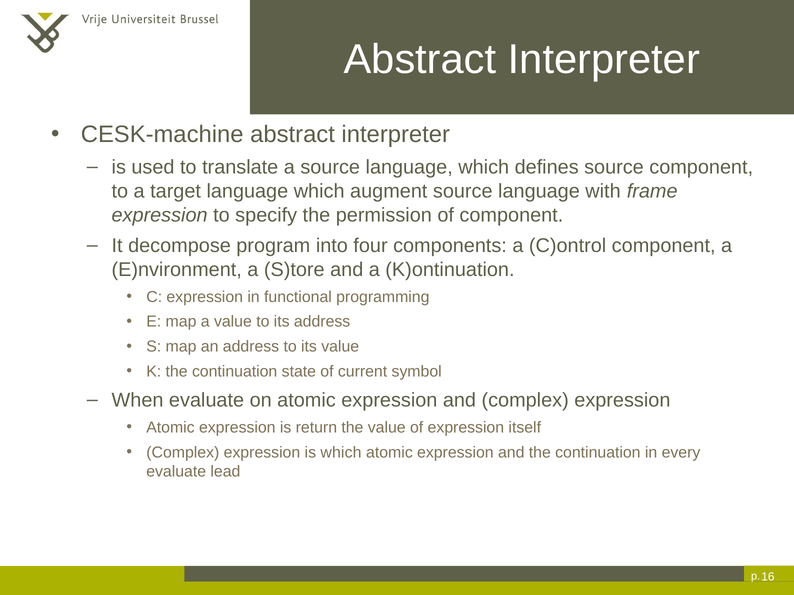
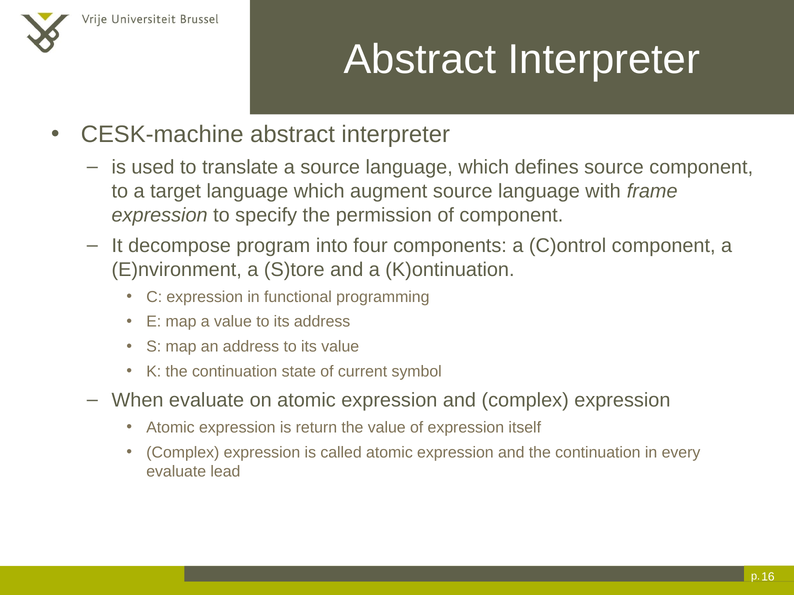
is which: which -> called (341, 453)
